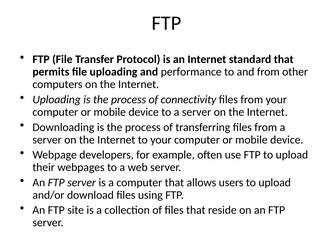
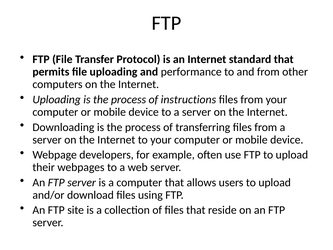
connectivity: connectivity -> instructions (188, 99)
